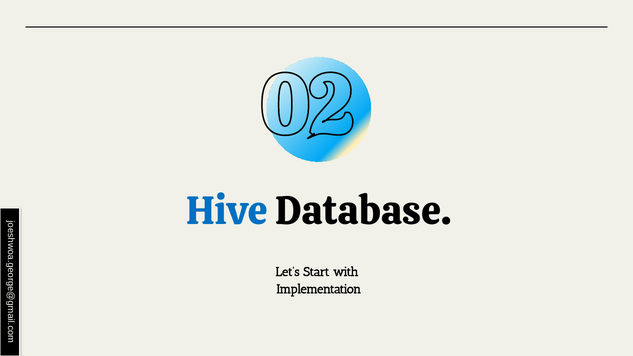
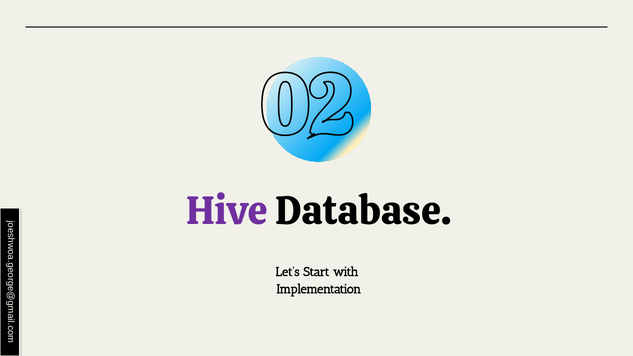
Hive colour: blue -> purple (227, 211)
